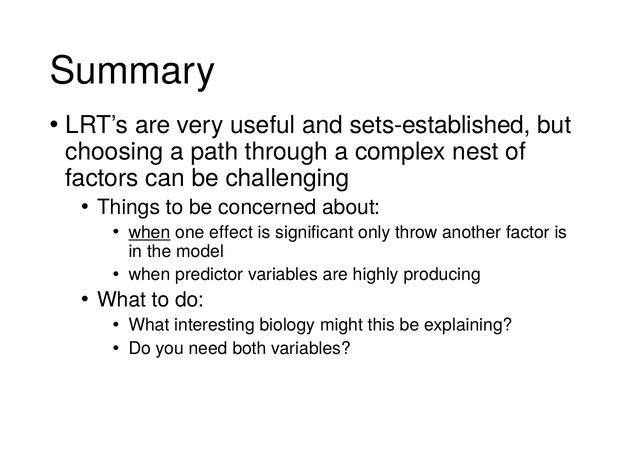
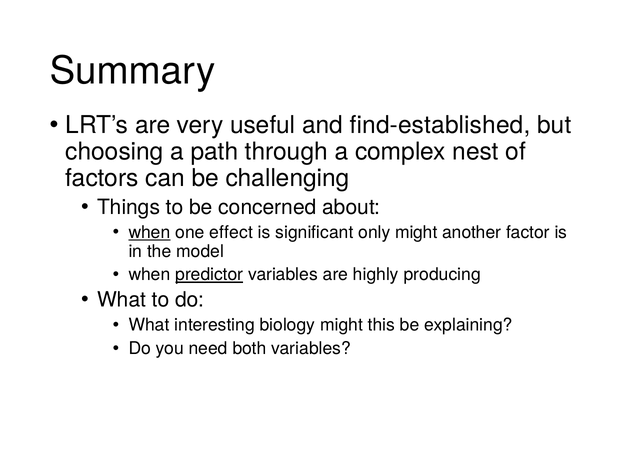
sets-established: sets-established -> find-established (440, 125)
only throw: throw -> might (416, 232)
predictor underline: none -> present (209, 274)
